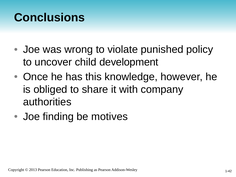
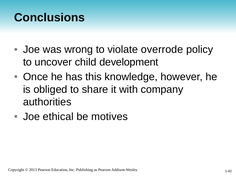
punished: punished -> overrode (162, 50)
finding: finding -> ethical (58, 117)
